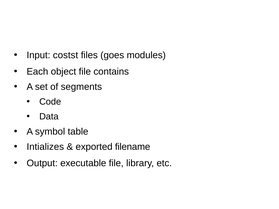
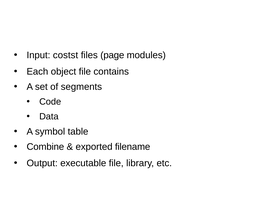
goes: goes -> page (112, 55)
Intializes: Intializes -> Combine (45, 147)
